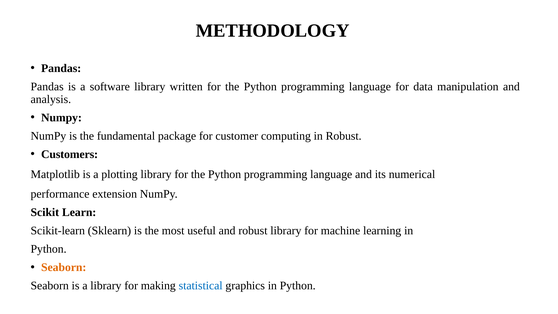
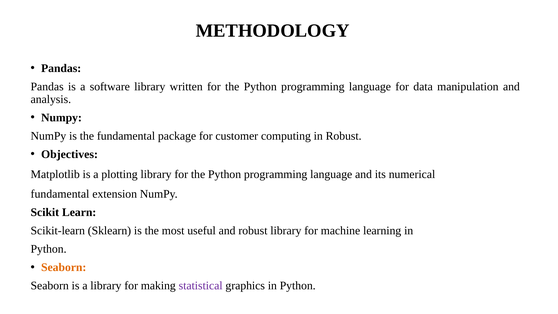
Customers: Customers -> Objectives (70, 154)
performance: performance -> fundamental (60, 194)
statistical colour: blue -> purple (201, 286)
